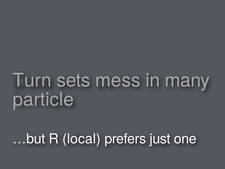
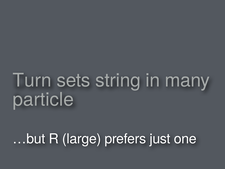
mess: mess -> string (118, 80)
local: local -> large (82, 139)
